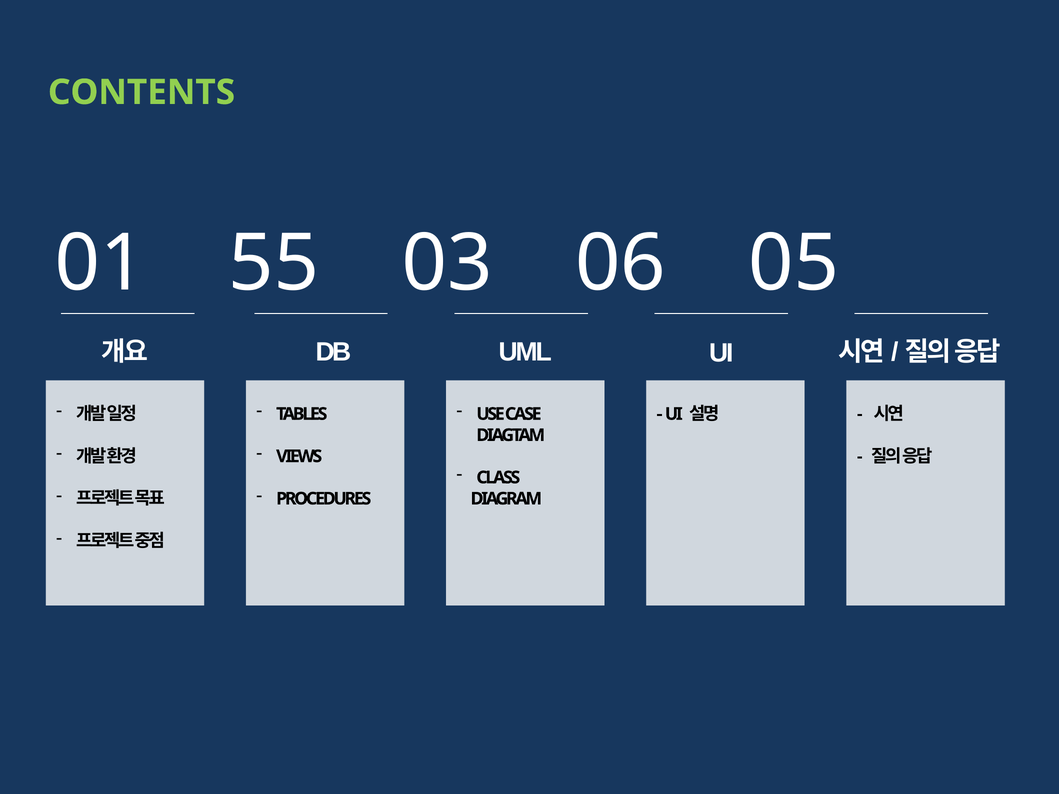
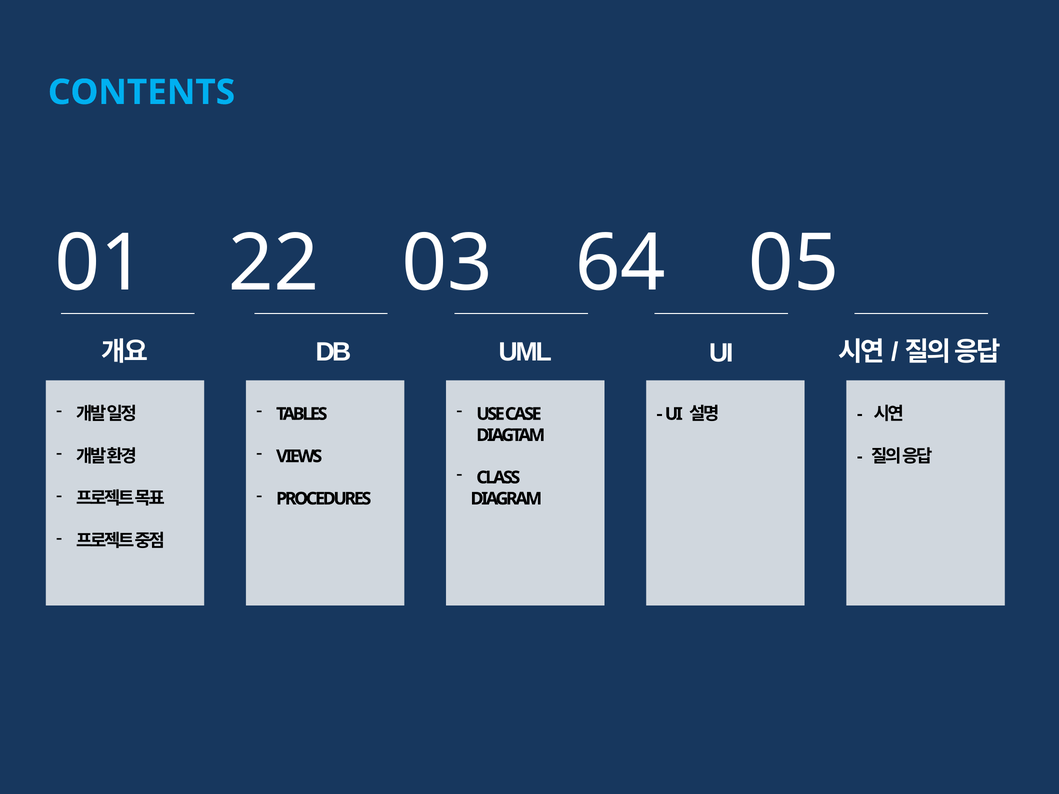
CONTENTS colour: light green -> light blue (142, 92)
55: 55 -> 22 (274, 264)
06: 06 -> 64 (620, 264)
